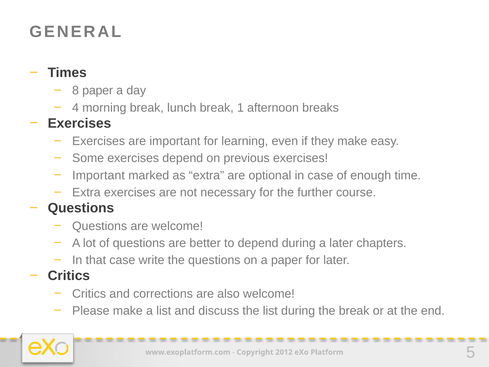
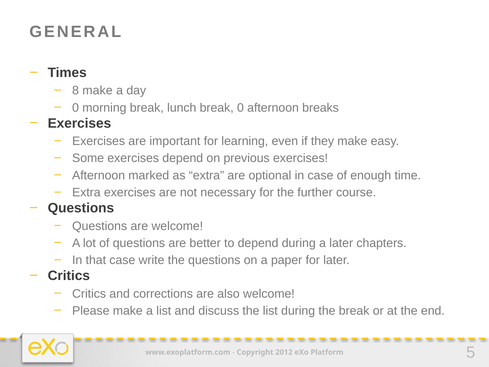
8 paper: paper -> make (98, 91)
4: 4 -> 0 (76, 108)
break 1: 1 -> 0 (240, 108)
Important: Important -> Afternoon (99, 175)
